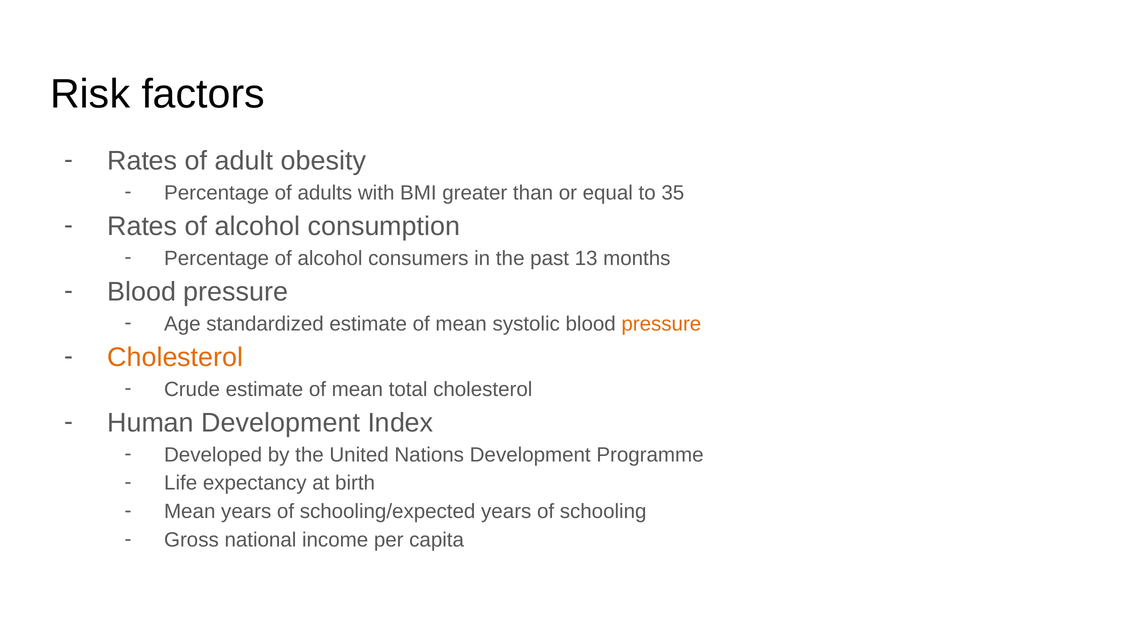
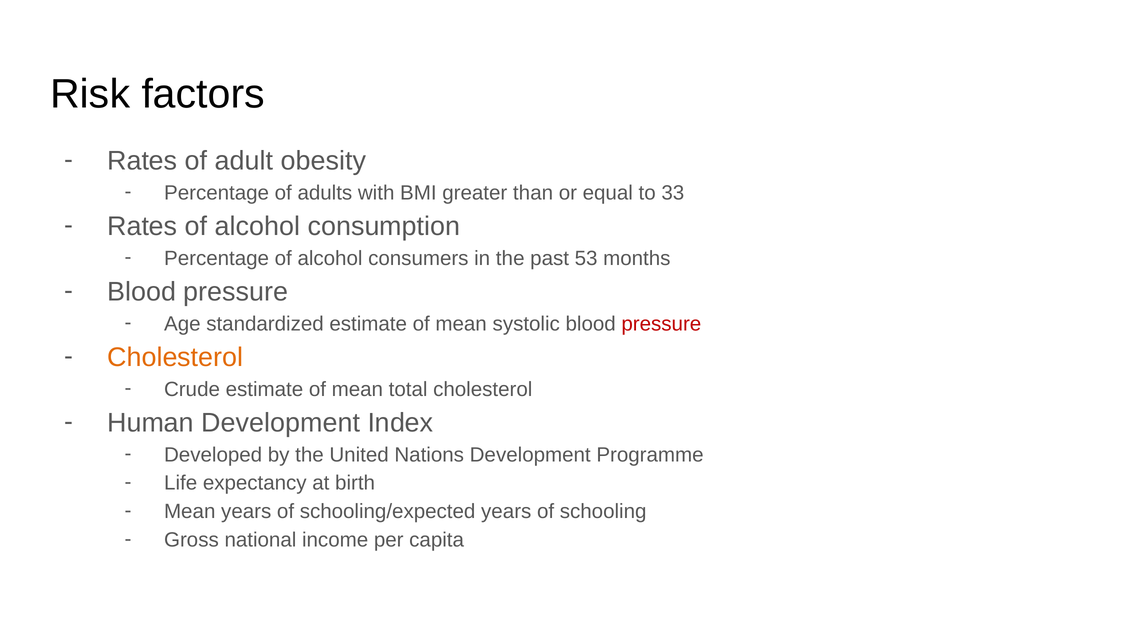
35: 35 -> 33 (673, 193)
13: 13 -> 53 (586, 258)
pressure colour: orange -> red (661, 324)
